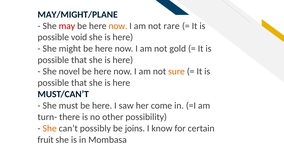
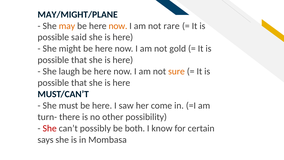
may colour: red -> orange (67, 26)
void: void -> said (79, 37)
novel: novel -> laugh (69, 71)
She colour: orange -> red (50, 128)
joins: joins -> both (135, 128)
fruit: fruit -> says (46, 139)
